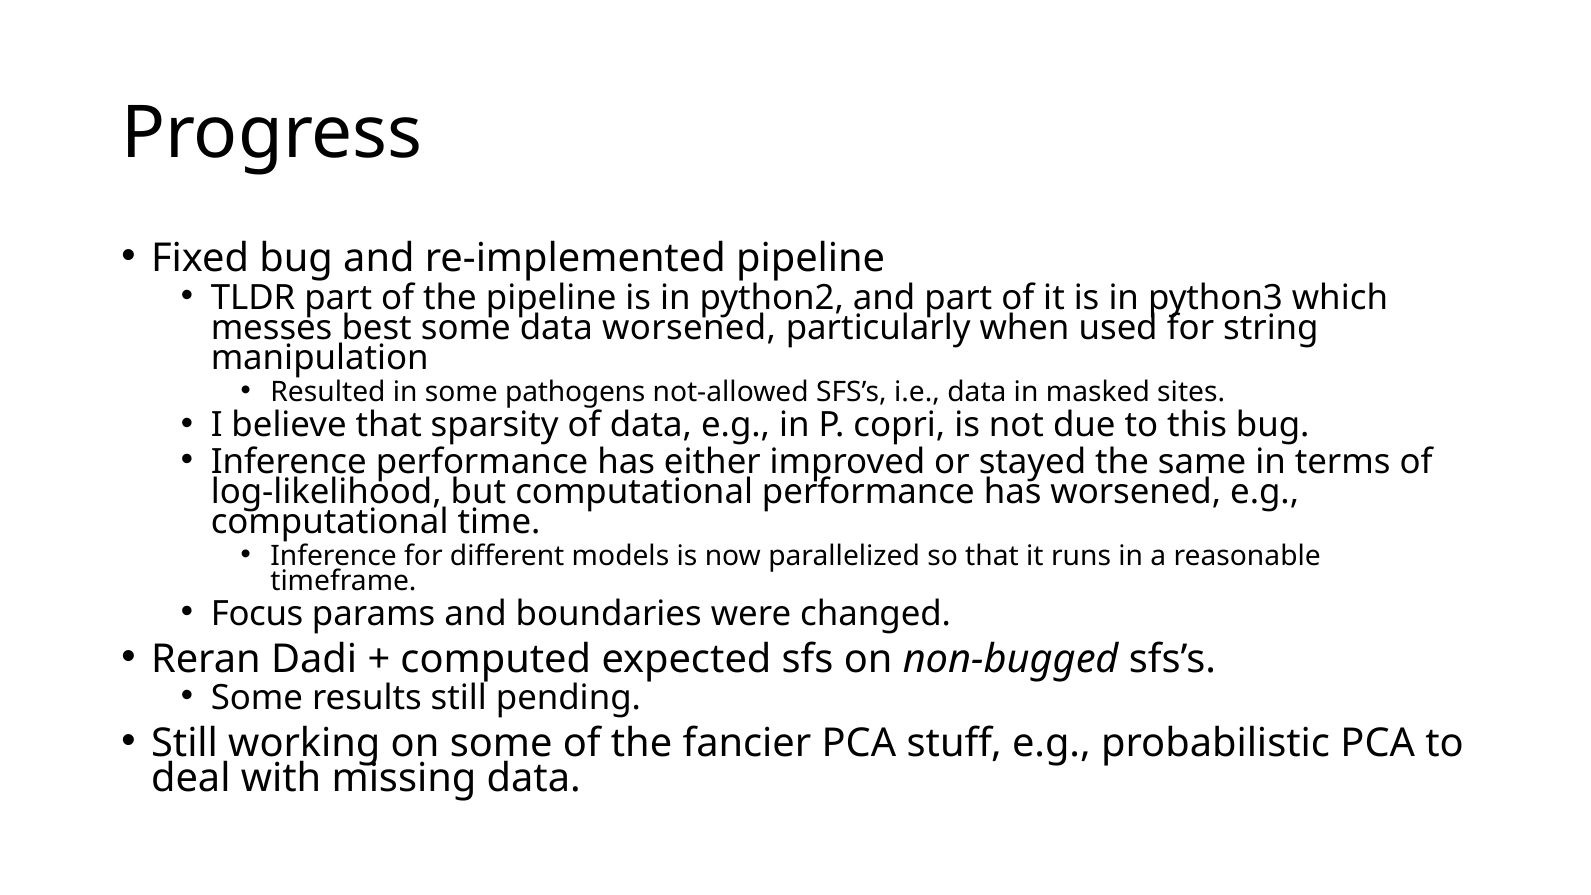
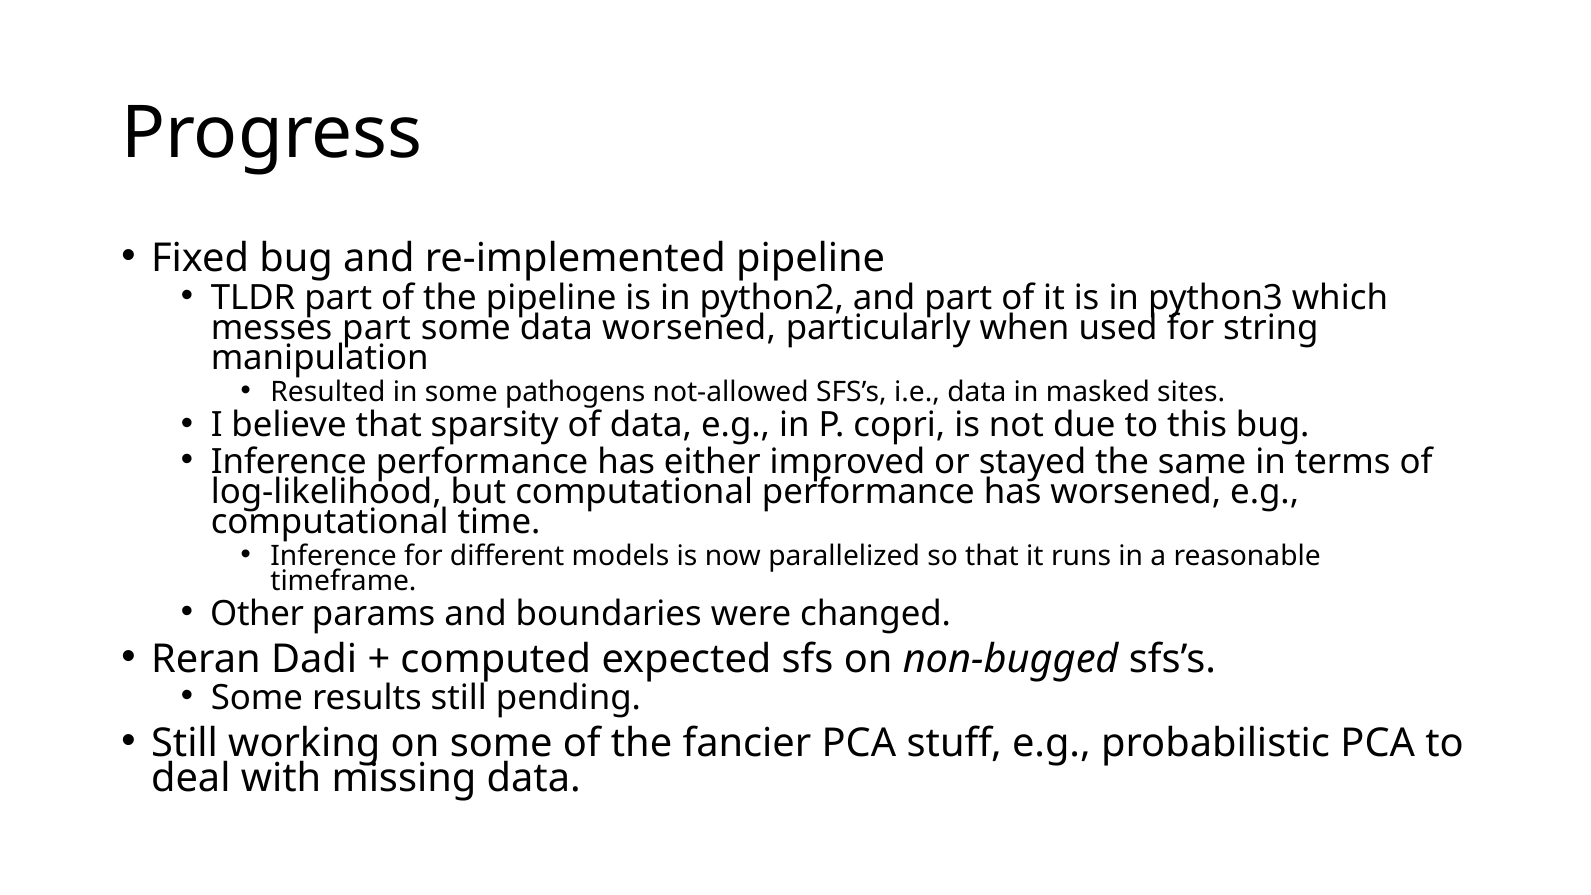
messes best: best -> part (377, 328)
Focus: Focus -> Other (257, 614)
